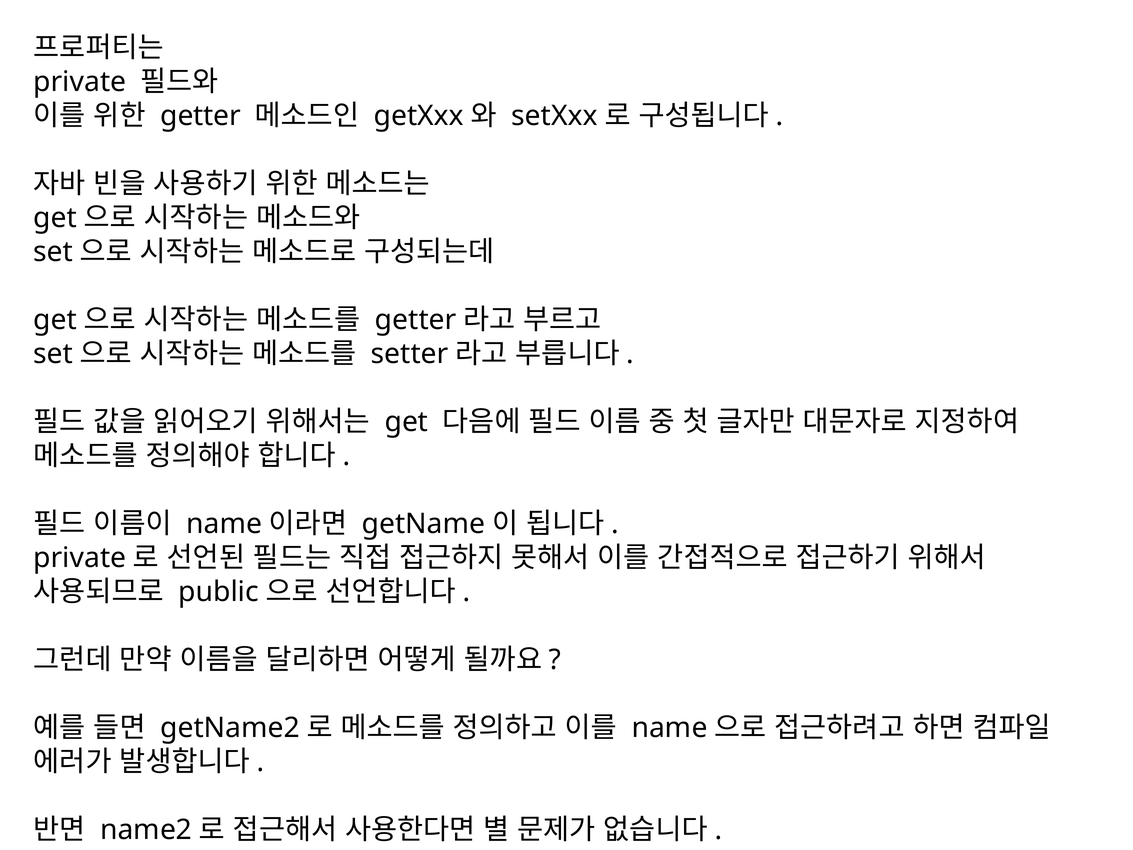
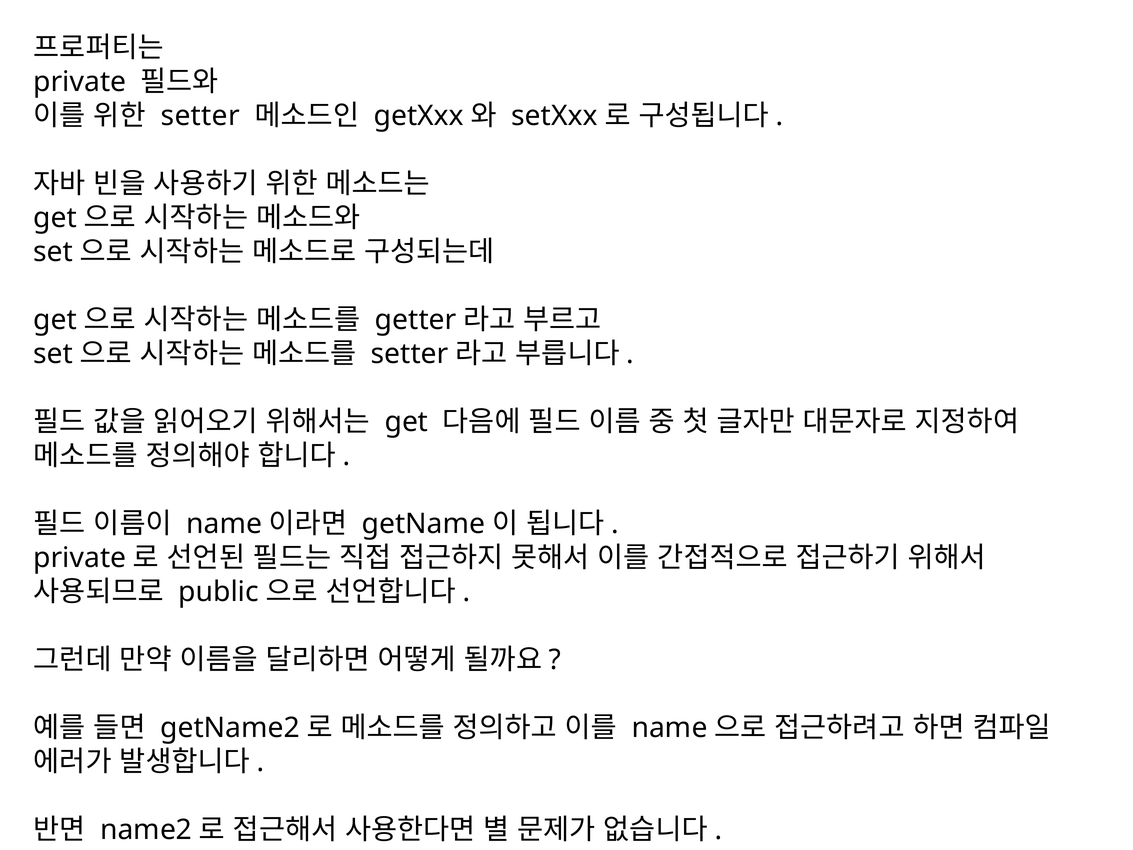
getter: getter -> setter (200, 116)
